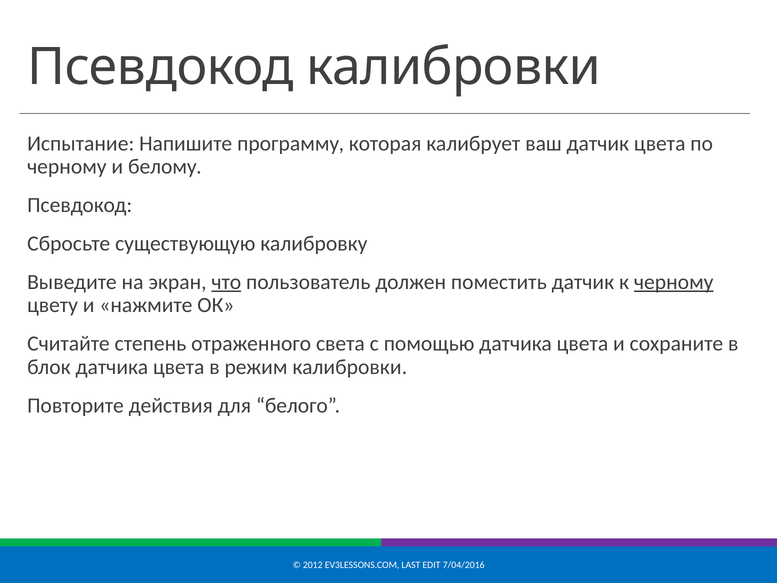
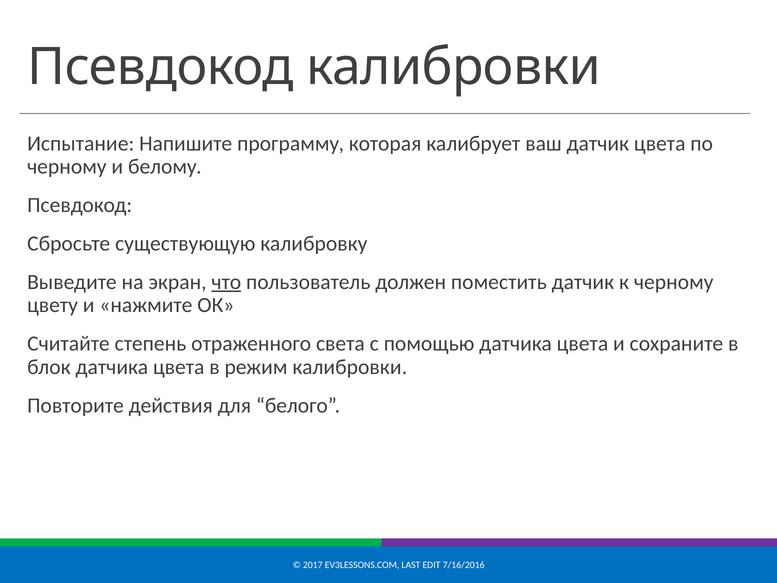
черному underline: present -> none (674, 282)
2012: 2012 -> 2017 (313, 565)
7/04/2016: 7/04/2016 -> 7/16/2016 (464, 565)
